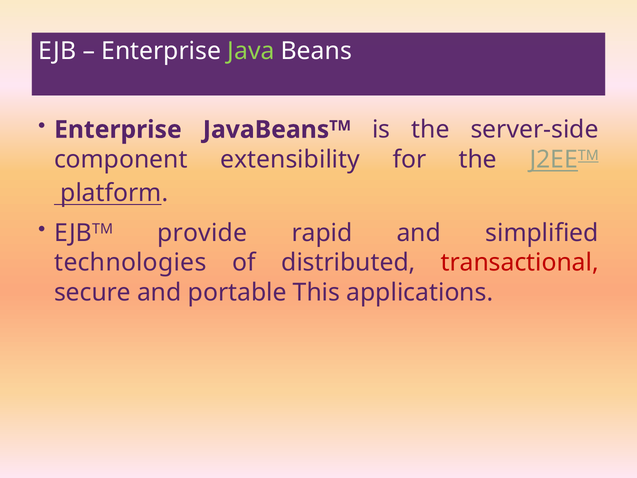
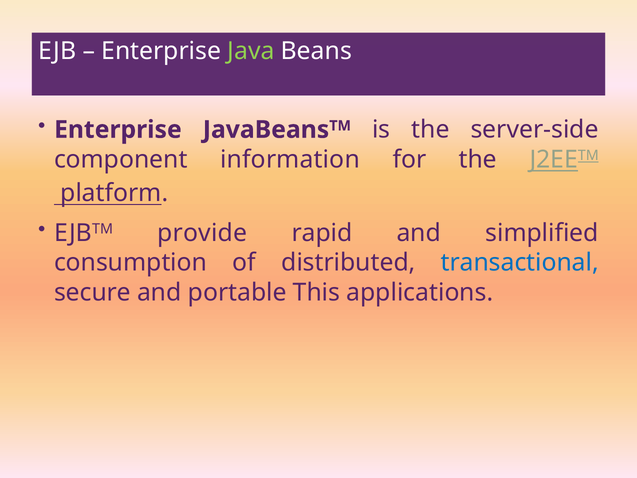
extensibility: extensibility -> information (290, 159)
technologies: technologies -> consumption (131, 263)
transactional colour: red -> blue (520, 263)
